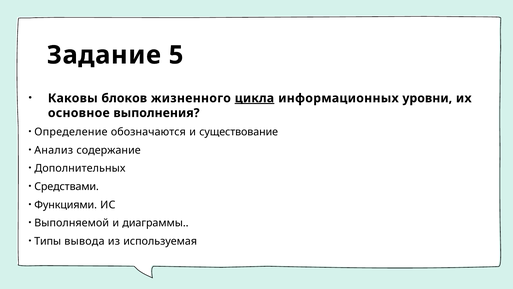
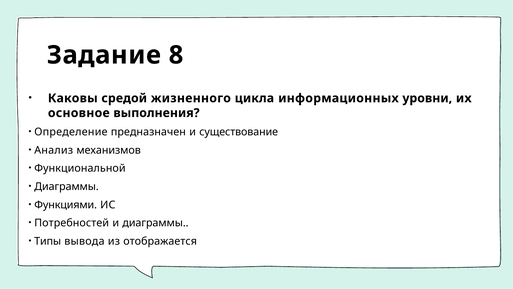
5: 5 -> 8 (176, 55)
блоков: блоков -> средой (124, 98)
цикла underline: present -> none (254, 98)
обозначаются: обозначаются -> предназначен (148, 132)
содержание: содержание -> механизмов (109, 150)
Дополнительных: Дополнительных -> Функциональной (80, 168)
Средствами: Средствами -> Диаграммы (67, 186)
Выполняемой: Выполняемой -> Потребностей (72, 223)
используемая: используемая -> отображается (160, 241)
